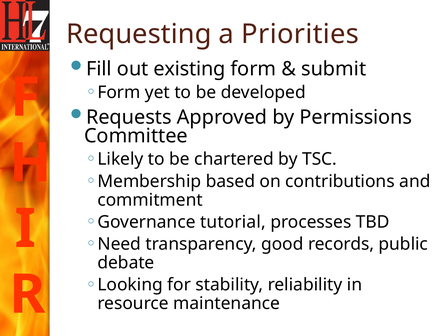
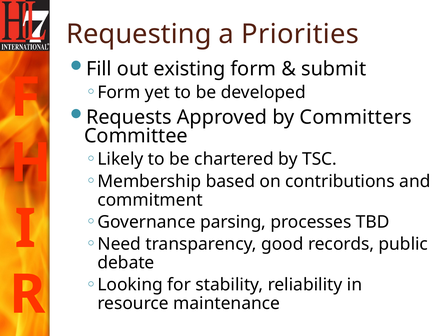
Permissions: Permissions -> Committers (356, 117)
tutorial: tutorial -> parsing (233, 222)
